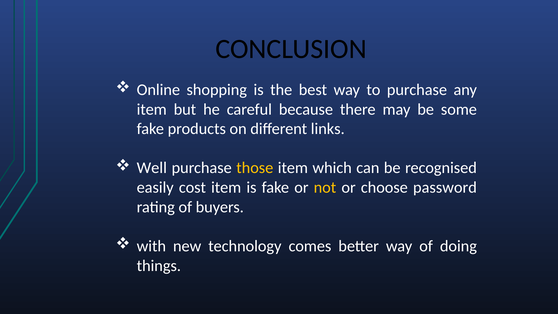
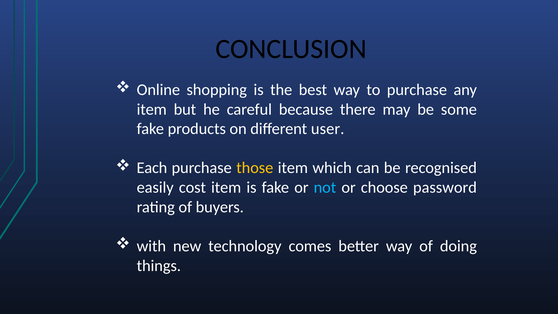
links: links -> user (328, 129)
Well: Well -> Each (152, 168)
not colour: yellow -> light blue (325, 187)
